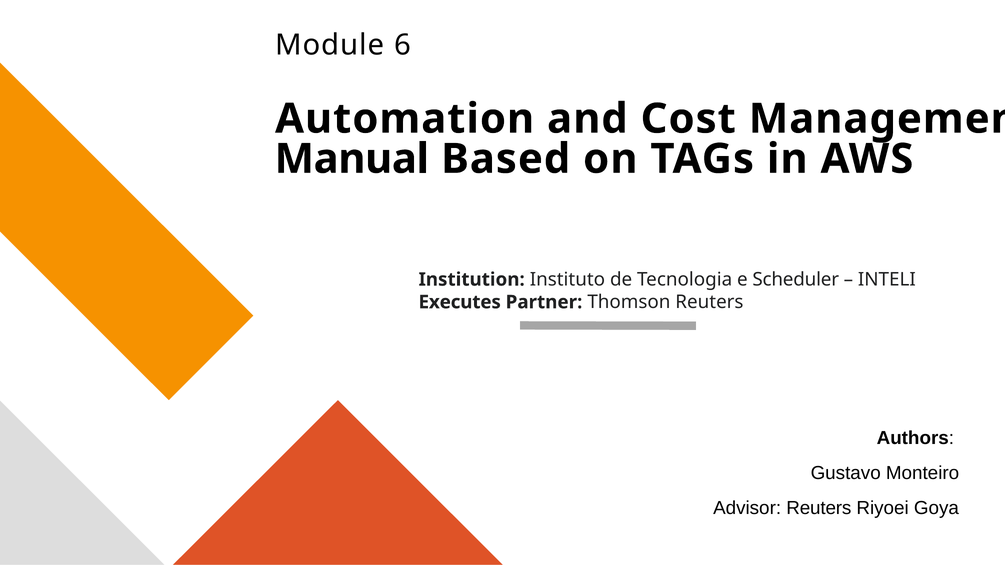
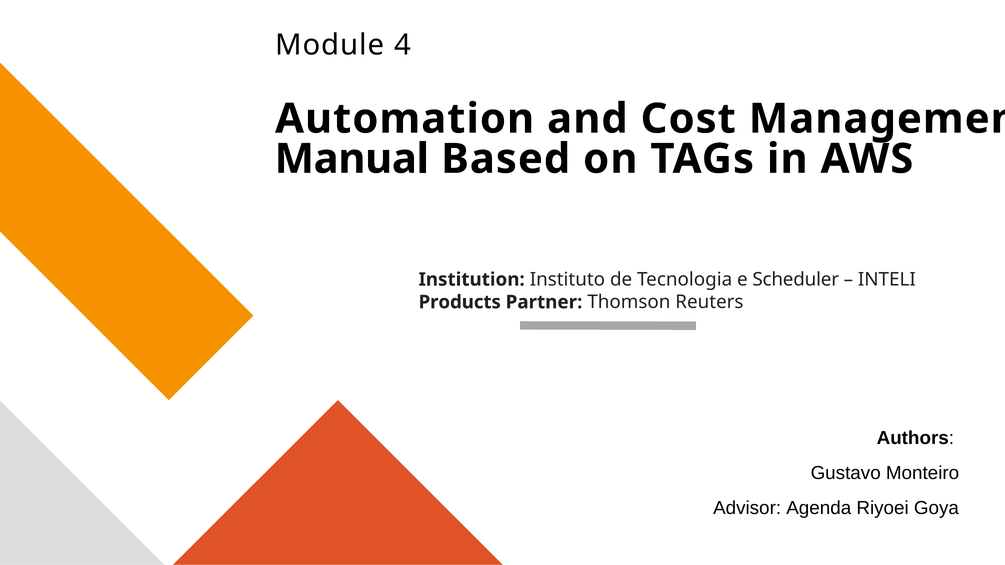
6: 6 -> 4 (402, 45)
Executes: Executes -> Products (460, 302)
Advisor Reuters: Reuters -> Agenda (819, 508)
